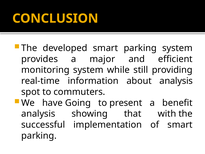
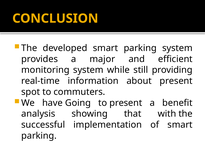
about analysis: analysis -> present (176, 81)
